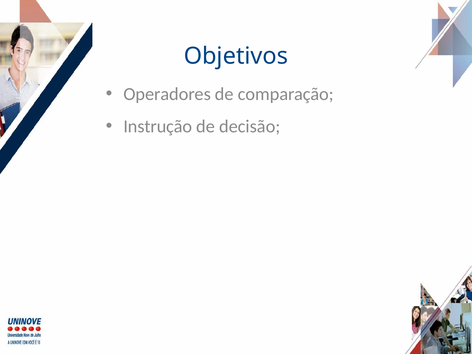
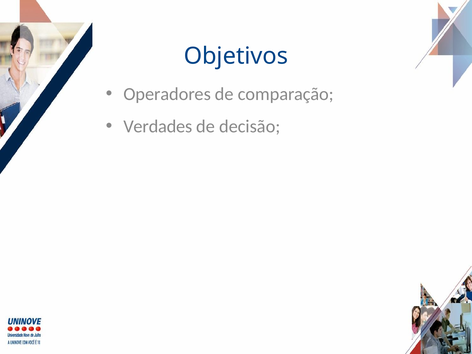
Instrução: Instrução -> Verdades (158, 127)
